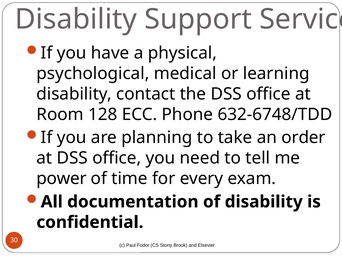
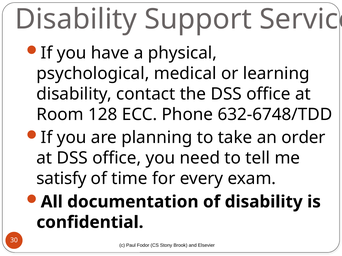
power: power -> satisfy (61, 179)
